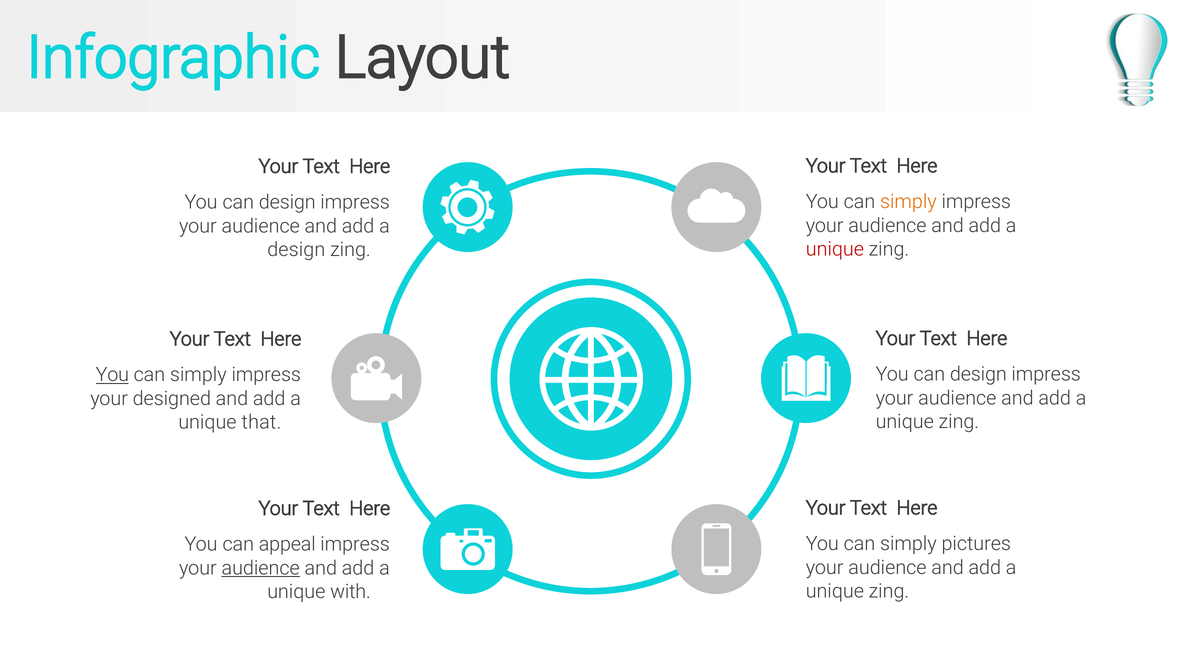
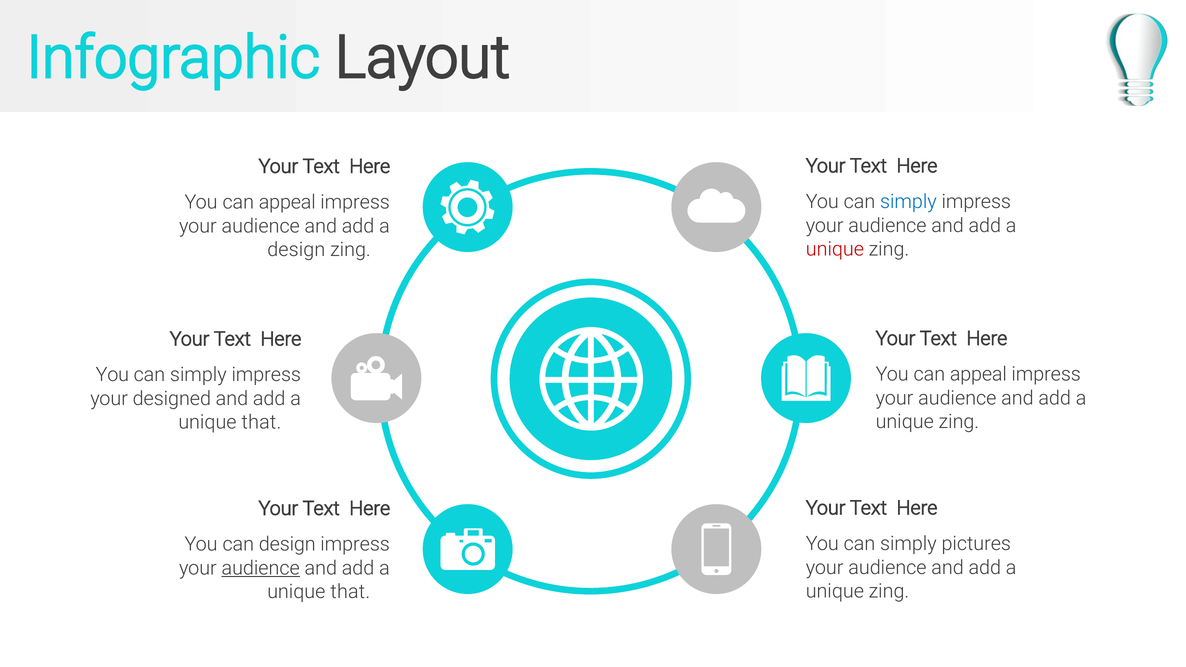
simply colour: orange -> blue (908, 202)
design: design -> appeal (287, 202)
design: design -> appeal (978, 374)
You underline: present -> none (112, 375)
can appeal: appeal -> design (287, 545)
with: with -> that (350, 592)
